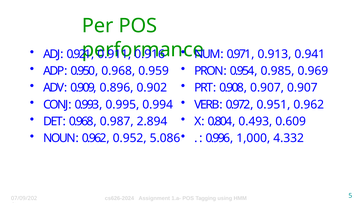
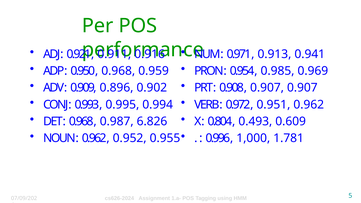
2.894: 2.894 -> 6.826 (152, 121)
4.332: 4.332 -> 1.781 (289, 138)
5.086: 5.086 -> 0.955 (165, 138)
